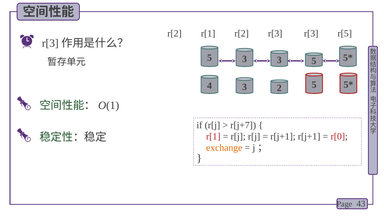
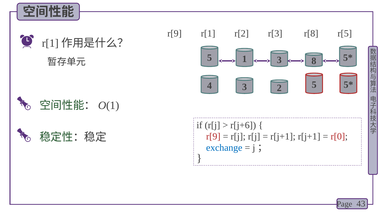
r[2: r[2 -> r[9 (175, 33)
r[3 r[3: r[3 -> r[8 (311, 33)
r[3: r[3 -> r[1 (50, 43)
5 3: 3 -> 1 (245, 59)
3 5: 5 -> 8 (314, 61)
r[j+7: r[j+7 -> r[j+6 (243, 125)
r[1: r[1 -> r[9 (213, 137)
exchange colour: orange -> blue (224, 148)
